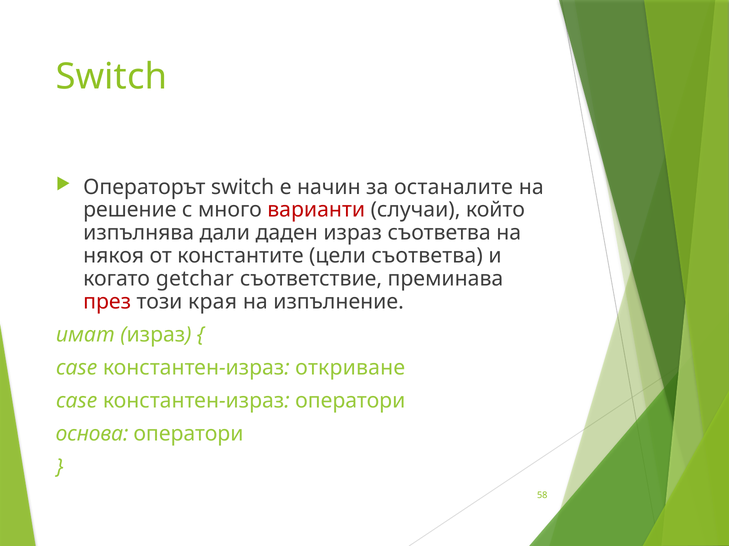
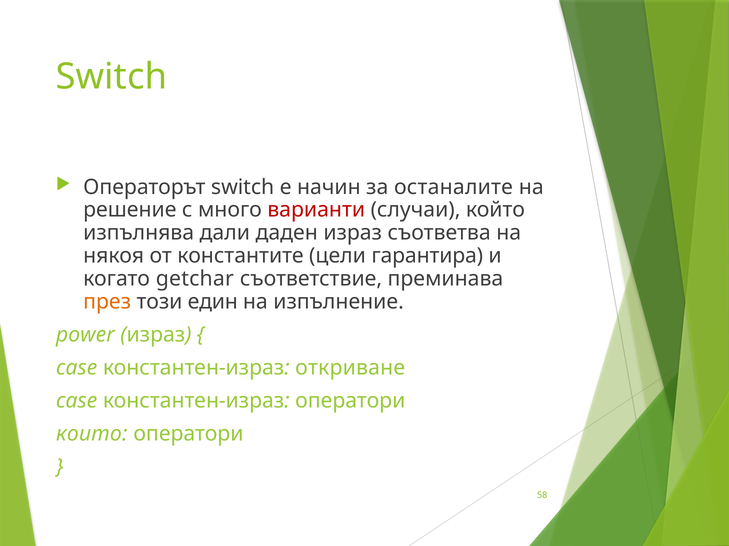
цели съответва: съответва -> гарантира (427, 256)
през colour: red -> orange (107, 302)
края: края -> един (213, 302)
имат: имат -> power (85, 335)
основа: основа -> които (92, 434)
